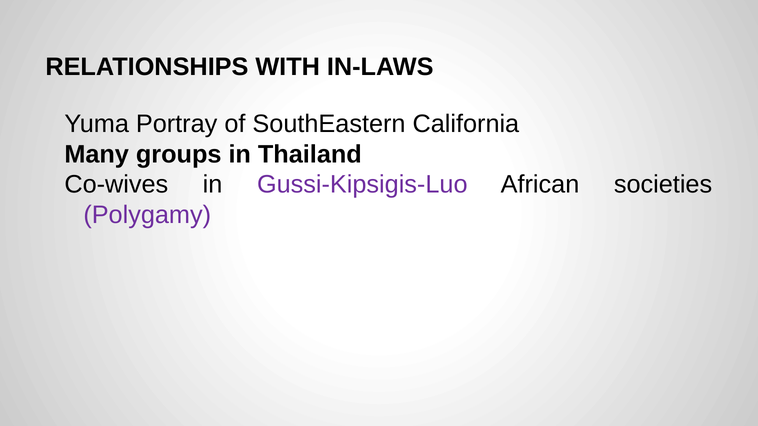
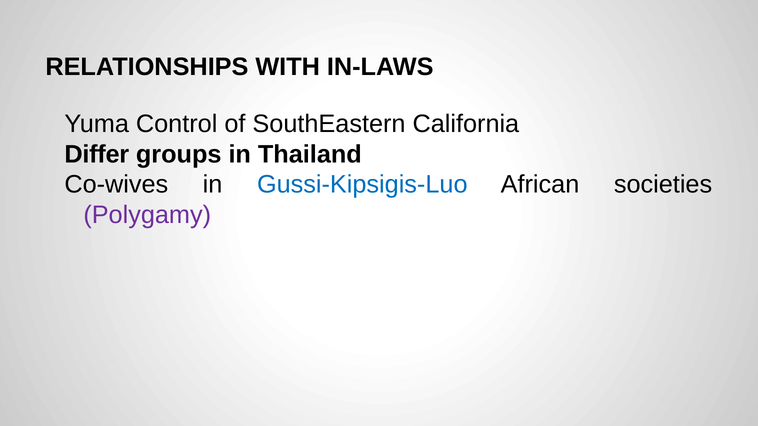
Portray: Portray -> Control (177, 124)
Many: Many -> Differ (97, 154)
Gussi-Kipsigis-Luo colour: purple -> blue (362, 185)
